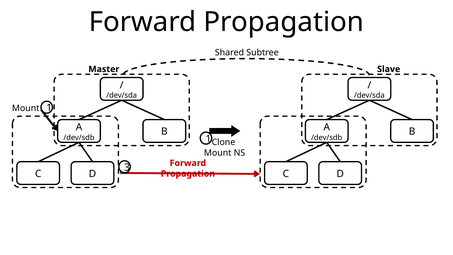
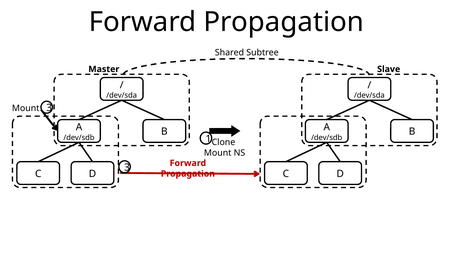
Mount 1: 1 -> 3 (49, 108)
